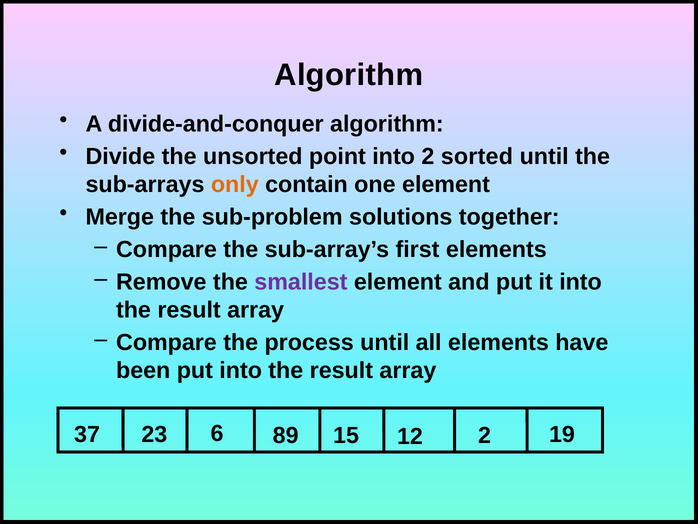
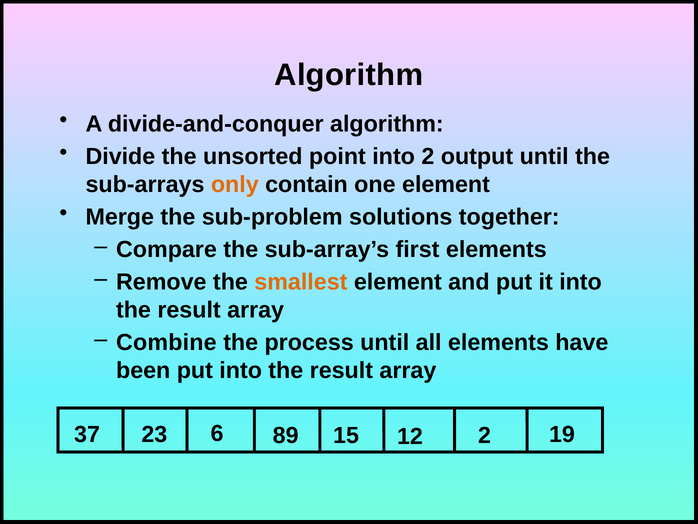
sorted: sorted -> output (477, 156)
smallest colour: purple -> orange (301, 282)
Compare: Compare -> Combine (166, 342)
